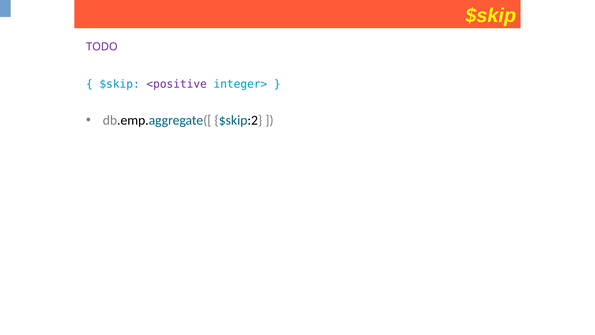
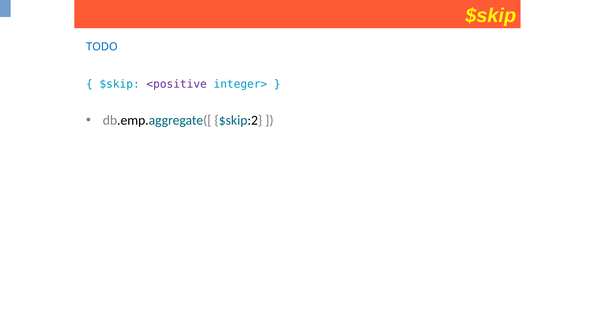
TODO colour: purple -> blue (102, 47)
